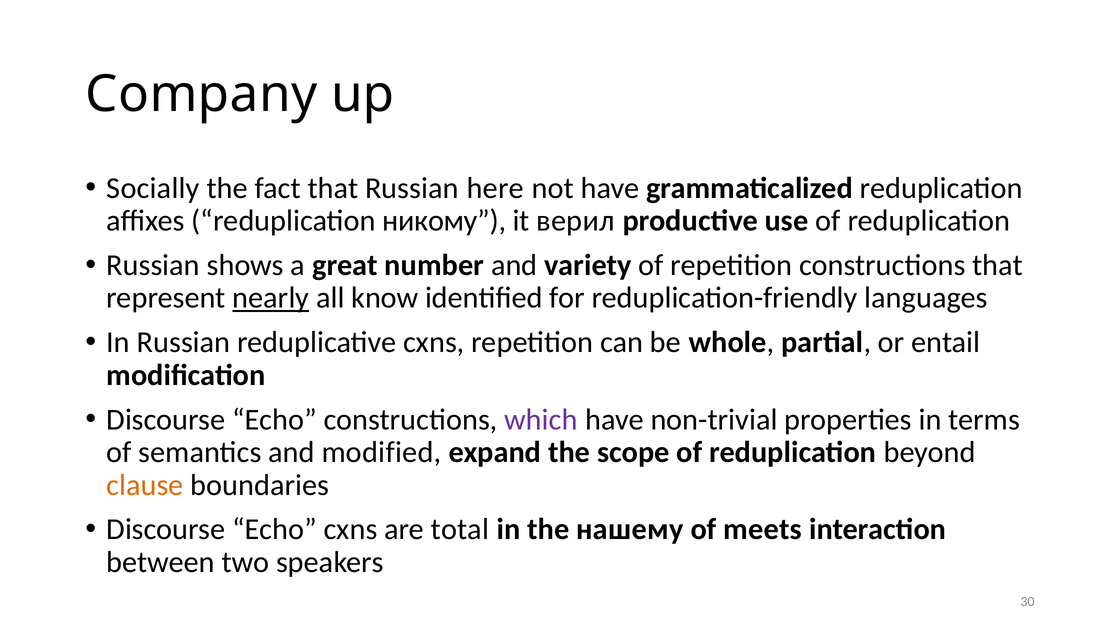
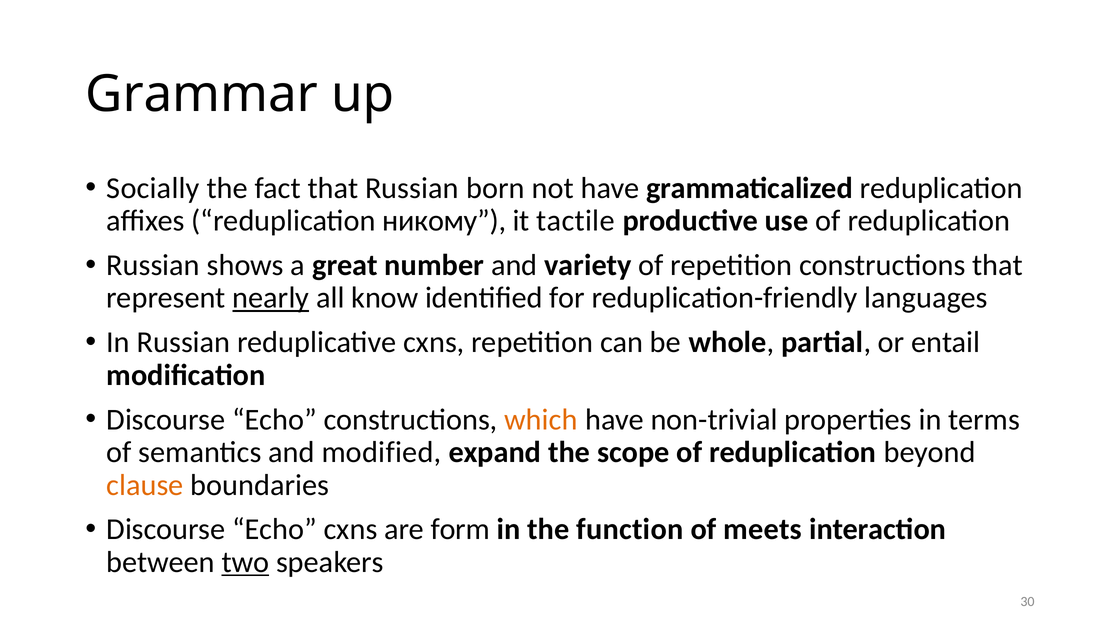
Company: Company -> Grammar (202, 94)
here: here -> born (495, 188)
верил: верил -> tactile (576, 221)
which colour: purple -> orange (541, 420)
total: total -> form (460, 529)
нашему: нашему -> function (630, 529)
two underline: none -> present (245, 562)
